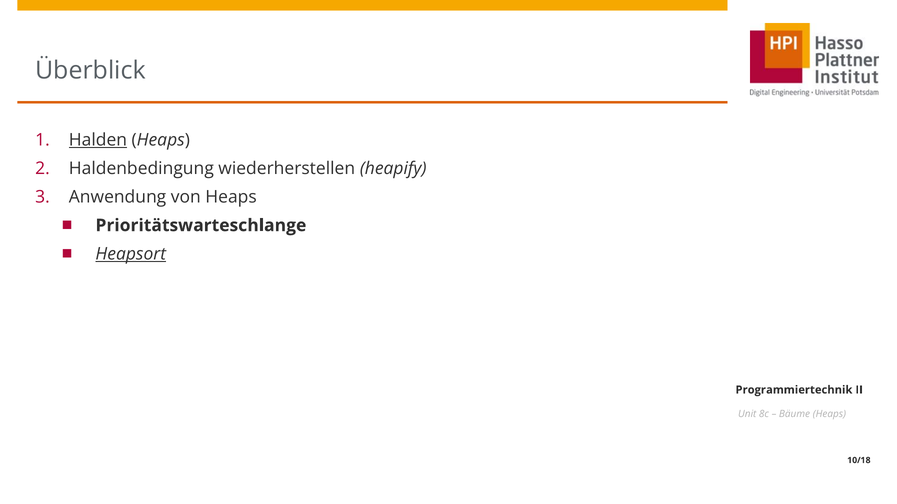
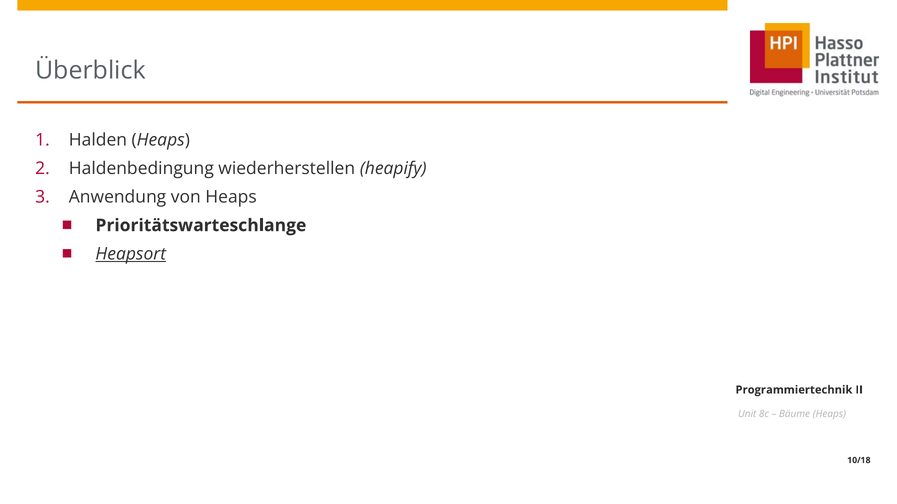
Halden underline: present -> none (98, 140)
